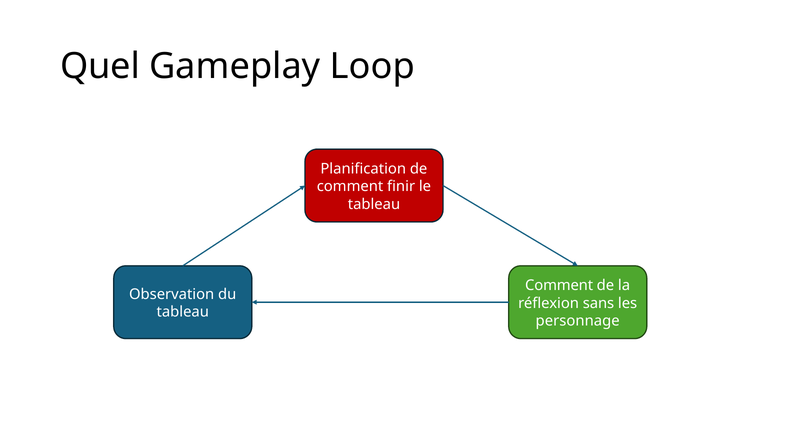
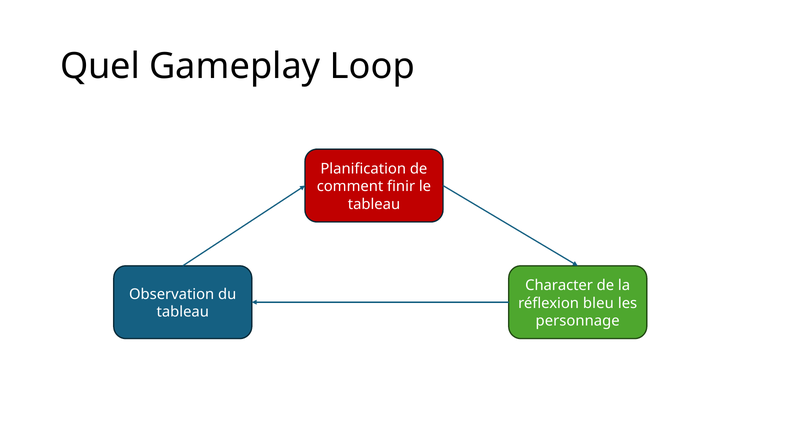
Comment: Comment -> Character (559, 286)
sans: sans -> bleu (598, 303)
